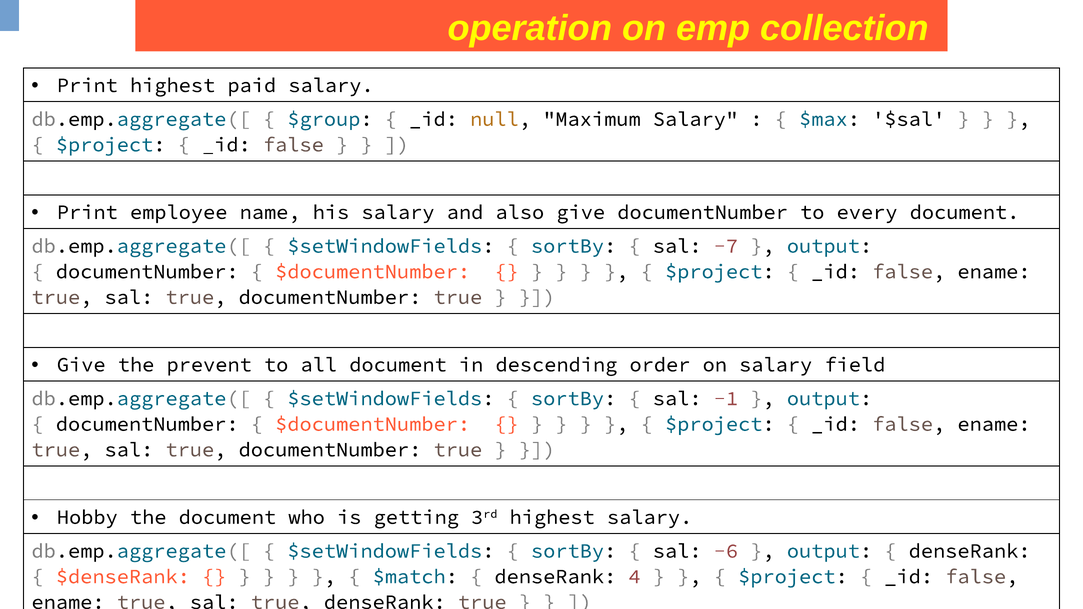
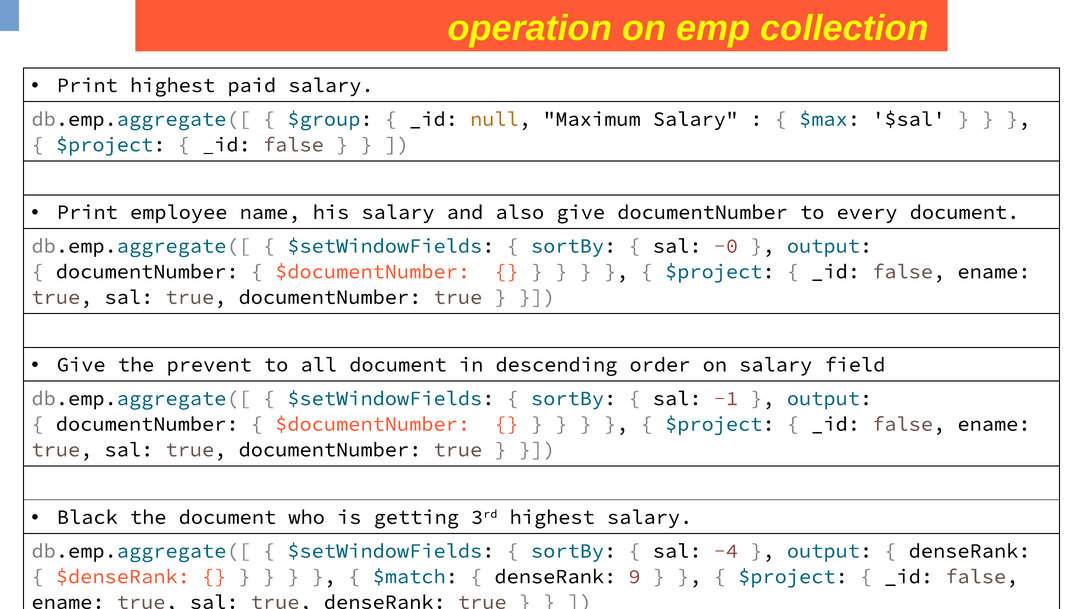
-7: -7 -> -0 (726, 246)
Hobby: Hobby -> Black (87, 517)
-6: -6 -> -4 (726, 551)
4: 4 -> 9 (635, 577)
